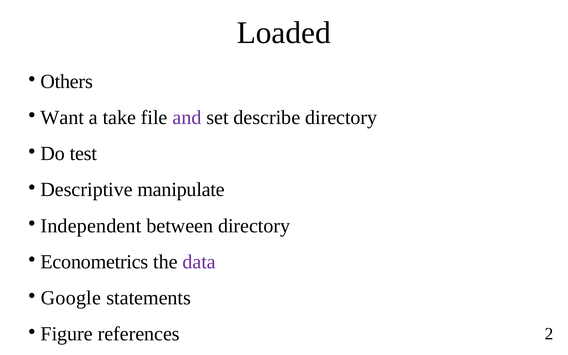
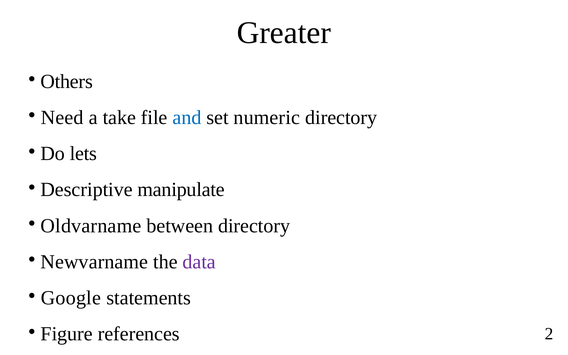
Loaded: Loaded -> Greater (284, 33)
Want: Want -> Need (62, 118)
and colour: purple -> blue (187, 118)
describe: describe -> numeric (267, 118)
test: test -> lets (83, 154)
Independent: Independent -> Oldvarname (91, 226)
Econometrics: Econometrics -> Newvarname (94, 262)
